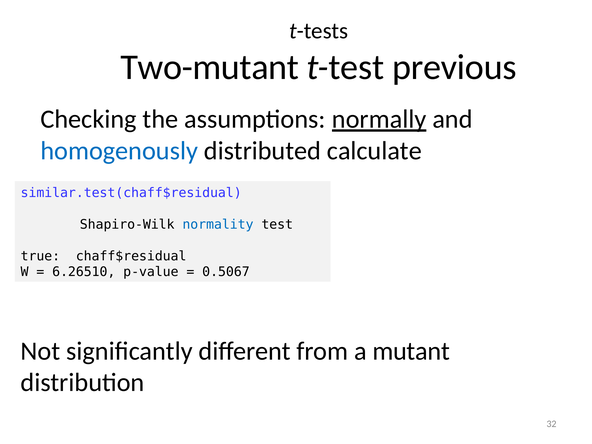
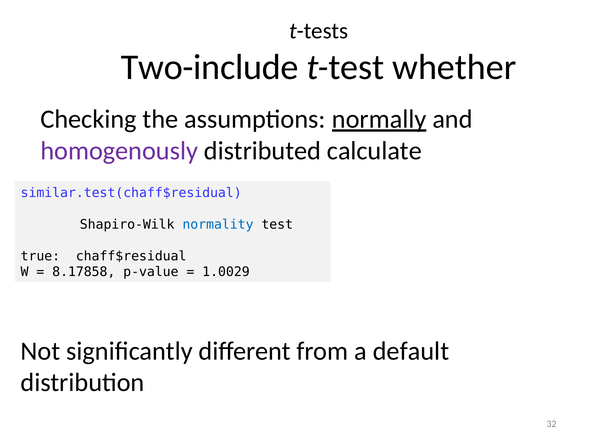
Two-mutant: Two-mutant -> Two-include (210, 67)
previous: previous -> whether (454, 67)
homogenously colour: blue -> purple (119, 151)
6.26510: 6.26510 -> 8.17858 (84, 272)
0.5067: 0.5067 -> 1.0029 (226, 272)
mutant: mutant -> default (411, 351)
